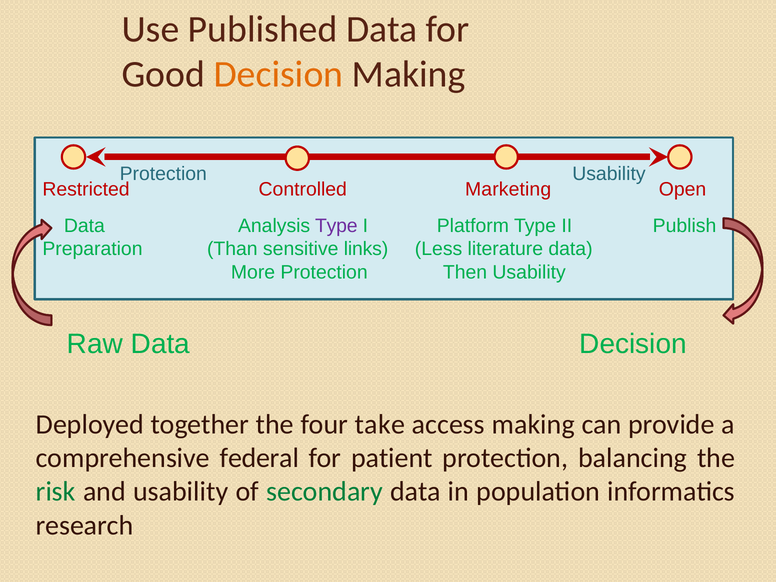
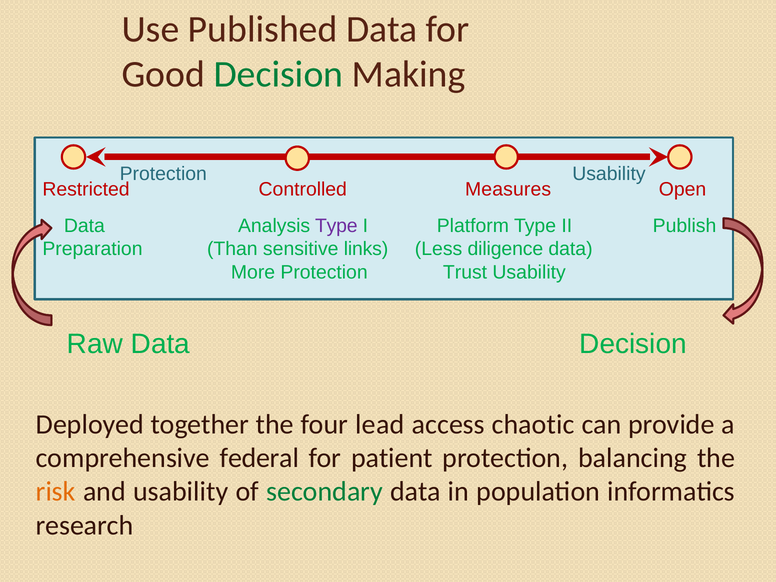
Decision colour: orange -> green (278, 74)
Marketing: Marketing -> Measures (508, 189)
literature: literature -> diligence (505, 249)
Then: Then -> Trust (465, 272)
take: take -> lead (380, 424)
access making: making -> chaotic (533, 424)
risk colour: green -> orange (56, 492)
